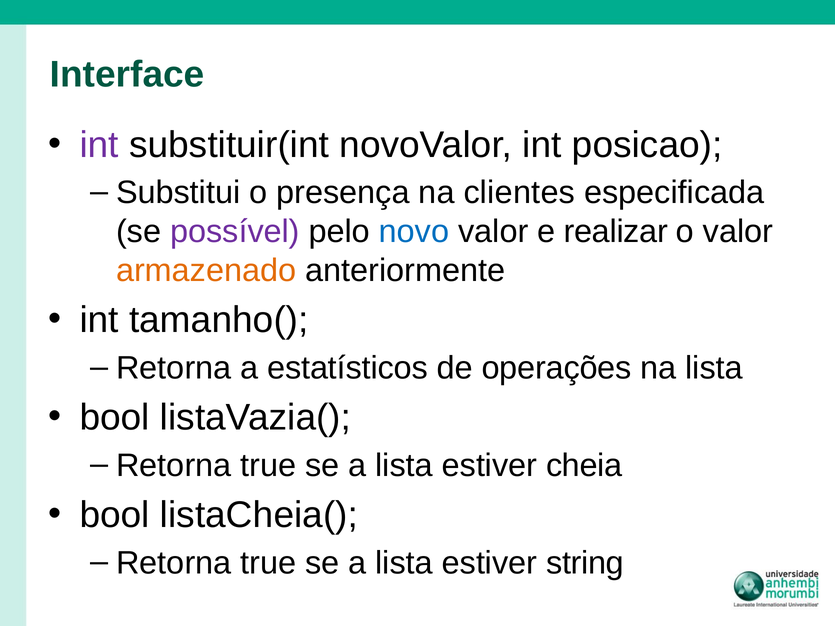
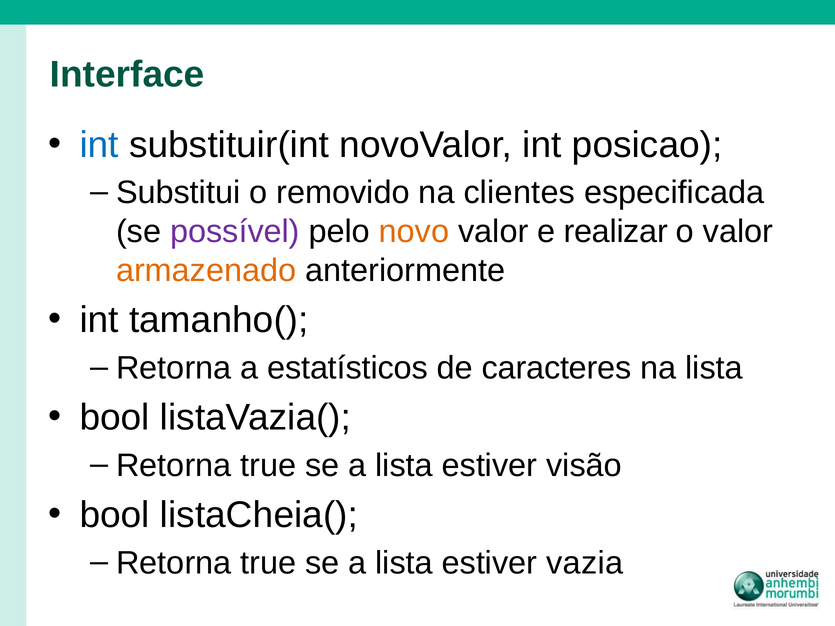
int colour: purple -> blue (99, 145)
presença: presença -> removido (343, 193)
novo colour: blue -> orange (414, 232)
operações: operações -> caracteres (557, 368)
cheia: cheia -> visão (584, 466)
string: string -> vazia (585, 563)
